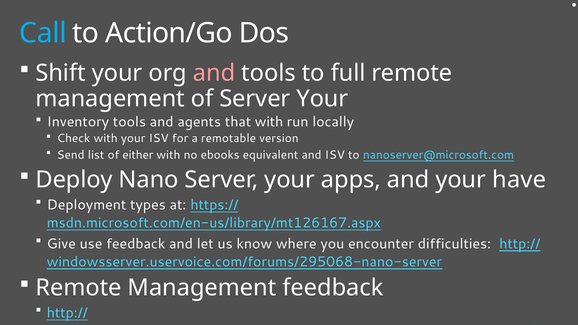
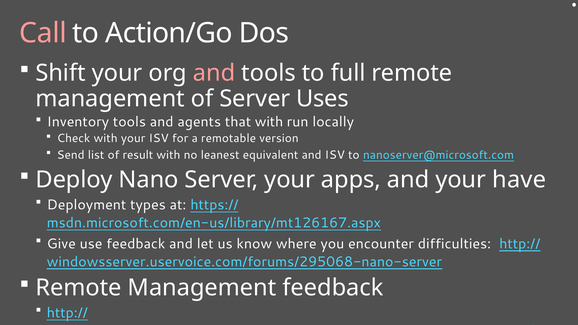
Call colour: light blue -> pink (43, 33)
of Server Your: Your -> Uses (322, 99)
either: either -> result (138, 155)
ebooks: ebooks -> leanest (220, 155)
